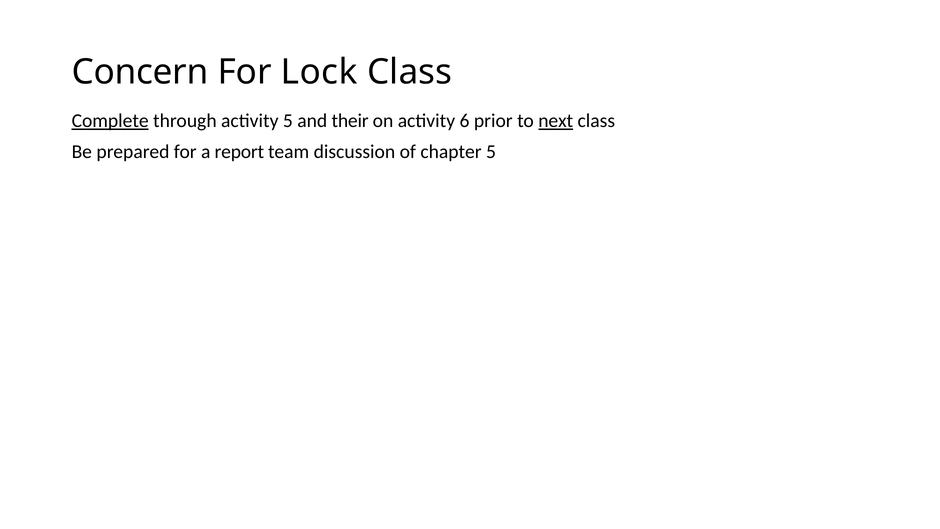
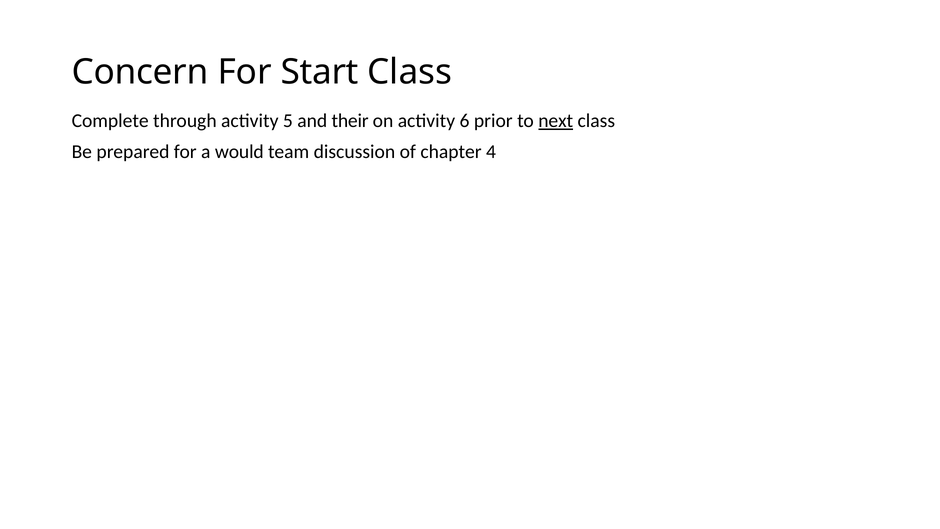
Lock: Lock -> Start (320, 72)
Complete underline: present -> none (110, 121)
report: report -> would (239, 152)
chapter 5: 5 -> 4 (491, 152)
